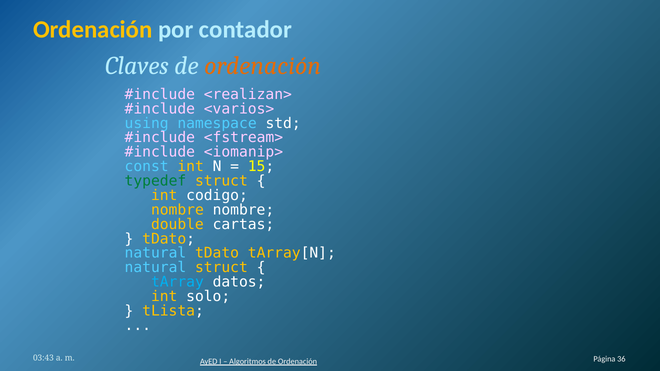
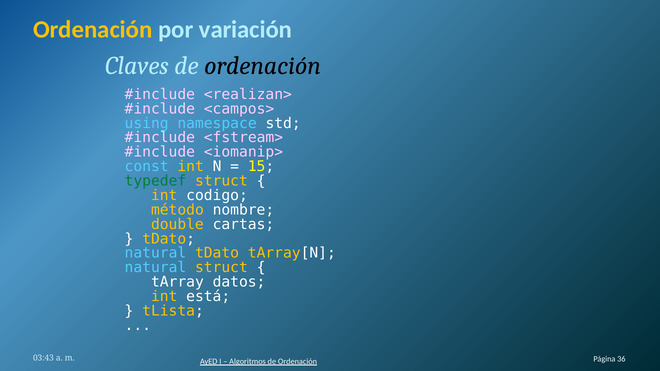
contador: contador -> variación (246, 29)
ordenación colour: orange -> black (263, 66)
<varios>: <varios> -> <campos> (239, 109)
nombre: nombre -> método (177, 210)
tArray colour: light blue -> white (177, 282)
solo: solo -> está (208, 297)
